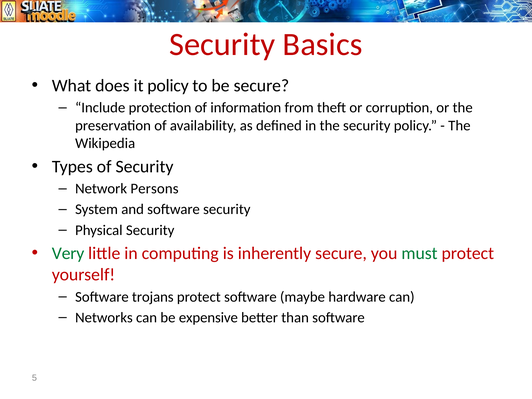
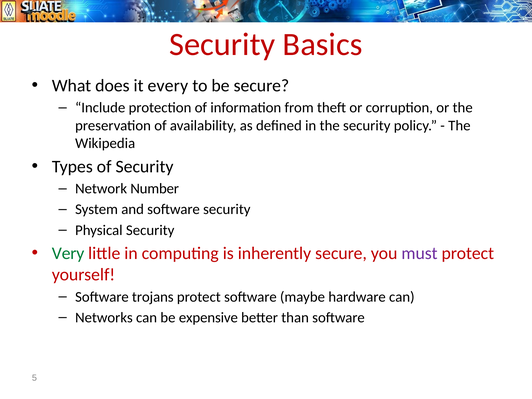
it policy: policy -> every (168, 85)
Persons: Persons -> Number (155, 189)
must colour: green -> purple (419, 253)
